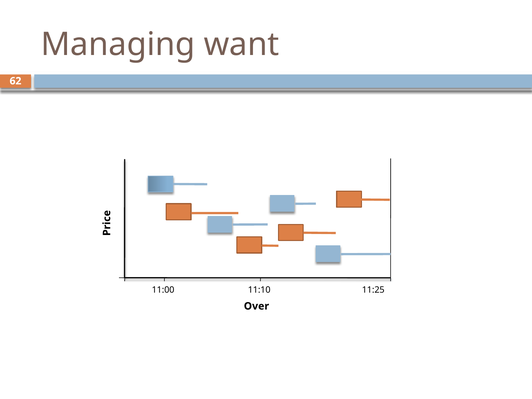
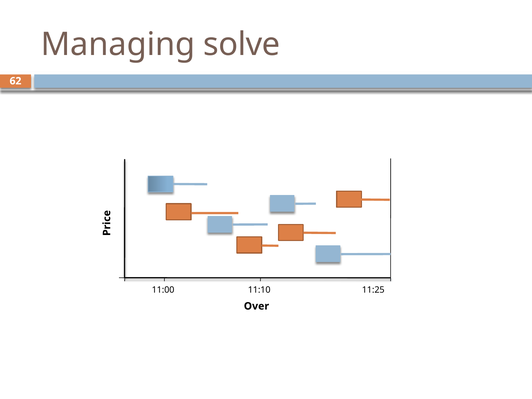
want: want -> solve (242, 44)
